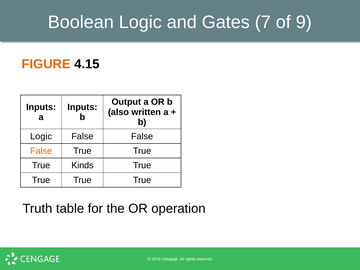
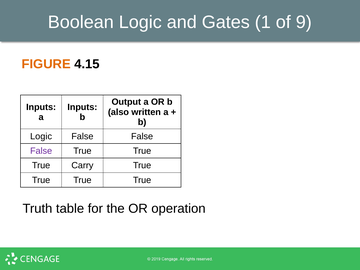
7: 7 -> 1 (263, 22)
False colour: orange -> purple (41, 151)
Kinds: Kinds -> Carry (82, 165)
